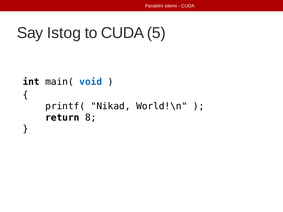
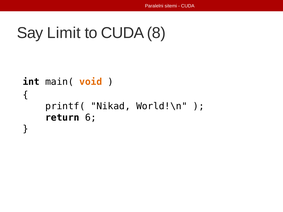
Istog: Istog -> Limit (64, 33)
5: 5 -> 8 (156, 33)
void colour: blue -> orange (91, 82)
8: 8 -> 6 (91, 118)
